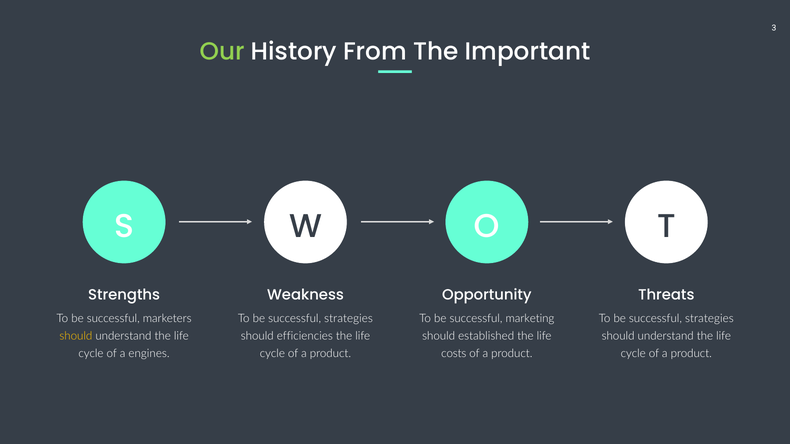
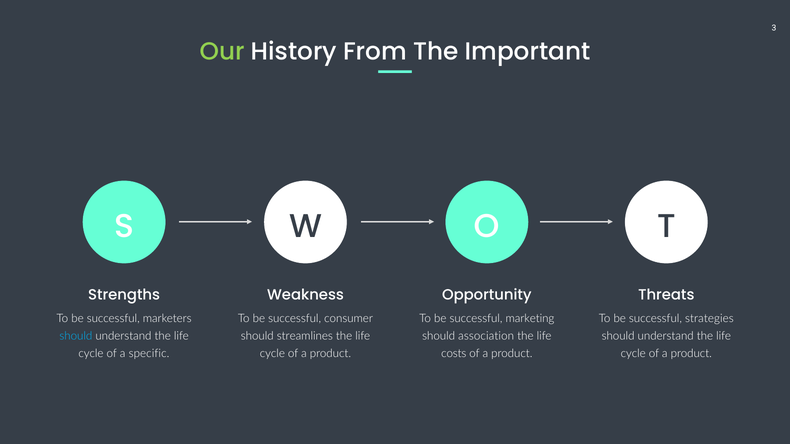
strategies: strategies -> consumer (349, 319)
should colour: yellow -> light blue (76, 336)
efficiencies: efficiencies -> streamlines (305, 336)
established: established -> association (486, 336)
engines: engines -> specific (149, 354)
